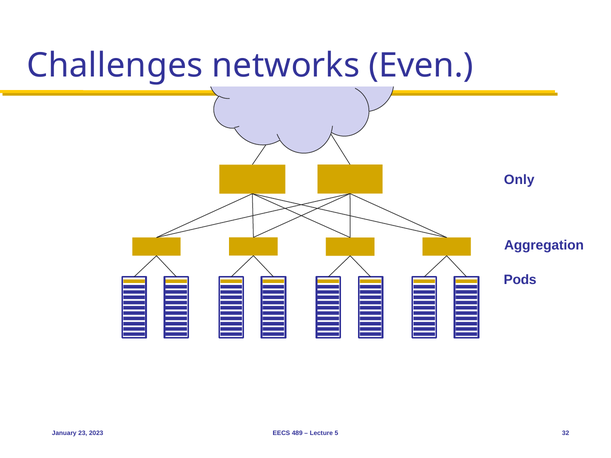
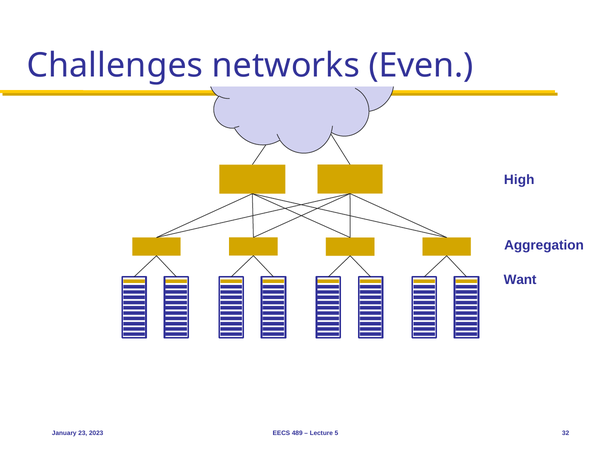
Only: Only -> High (519, 180)
Pods: Pods -> Want (520, 280)
